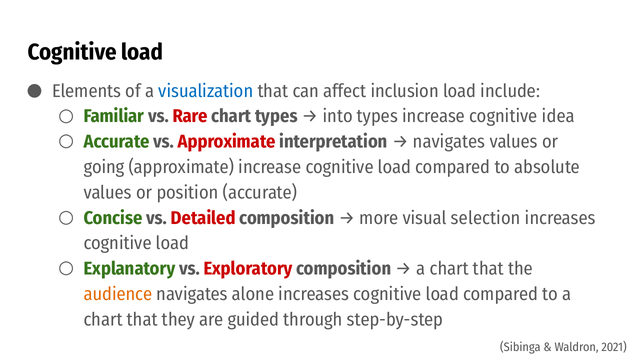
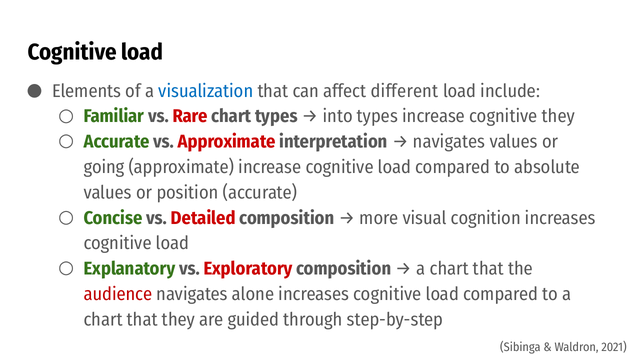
inclusion: inclusion -> different (405, 91)
cognitive idea: idea -> they (558, 116)
selection: selection -> cognition (486, 218)
audience colour: orange -> red (118, 294)
